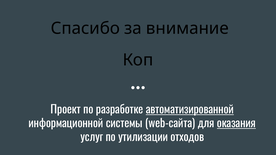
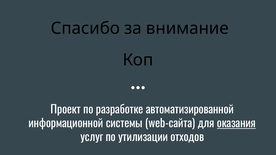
автоматизированной underline: present -> none (190, 110)
